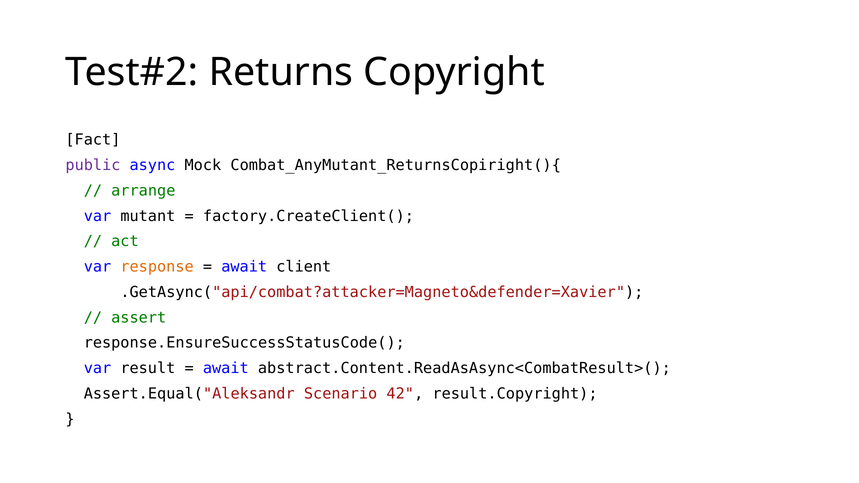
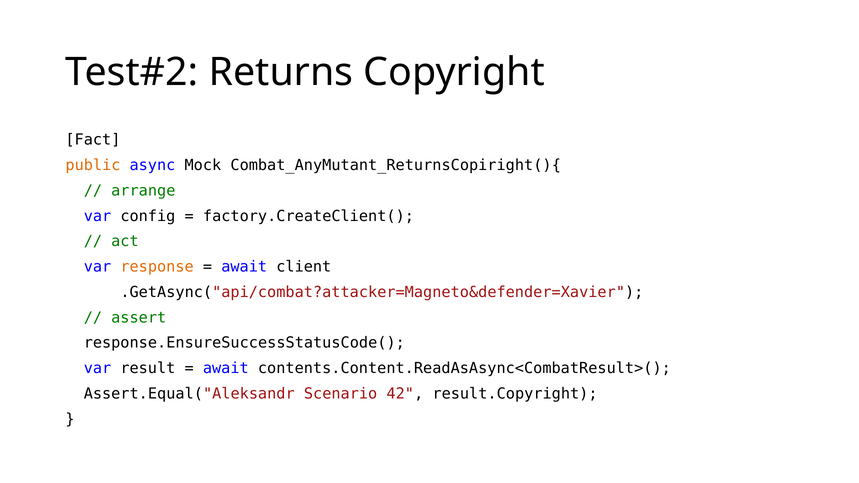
public colour: purple -> orange (93, 165)
mutant: mutant -> config (148, 216)
abstract.Content.ReadAsAsync<CombatResult>(: abstract.Content.ReadAsAsync<CombatResult>( -> contents.Content.ReadAsAsync<CombatResult>( (464, 368)
